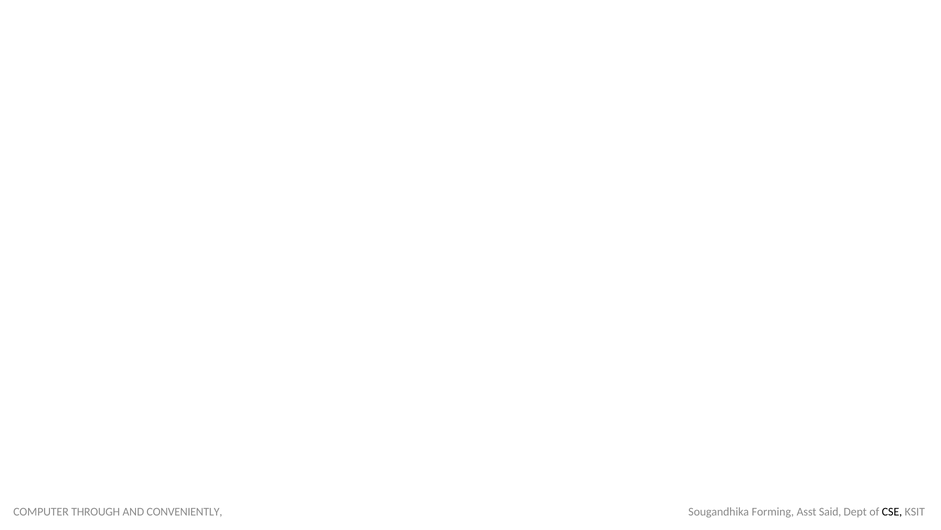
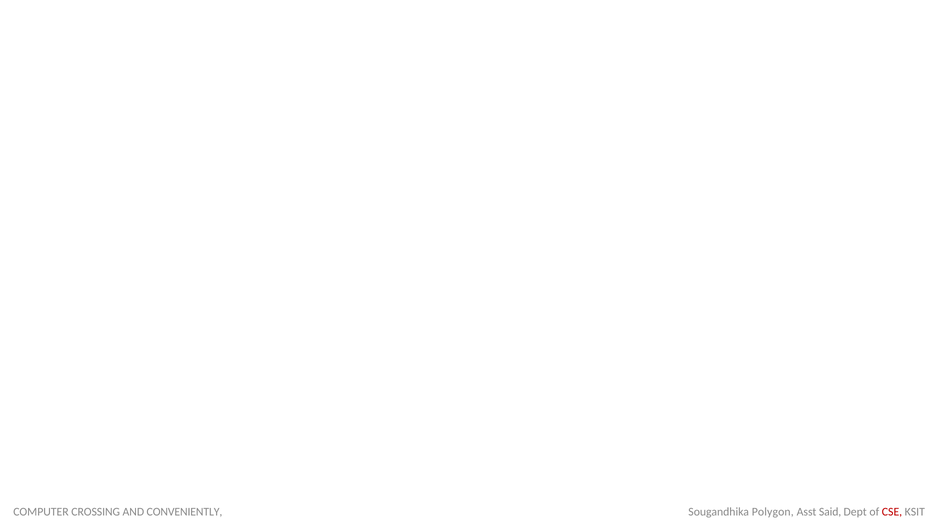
THROUGH: THROUGH -> CROSSING (96, 511)
Forming: Forming -> Polygon (773, 511)
CSE colour: black -> red (892, 511)
